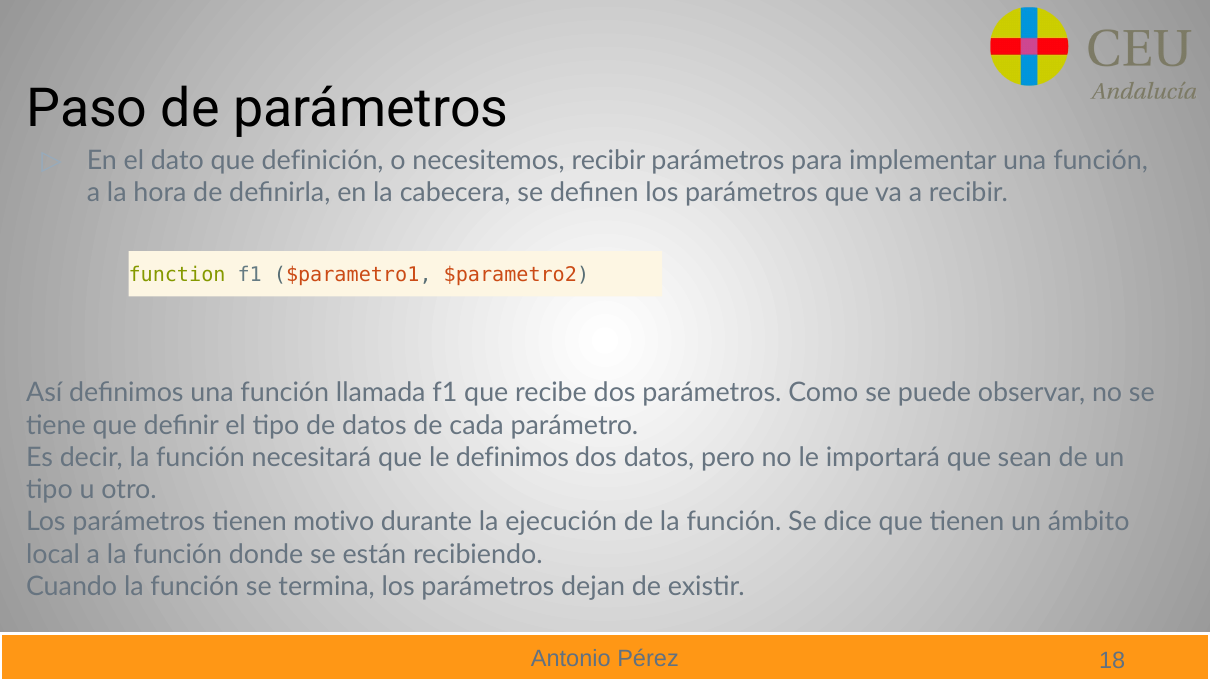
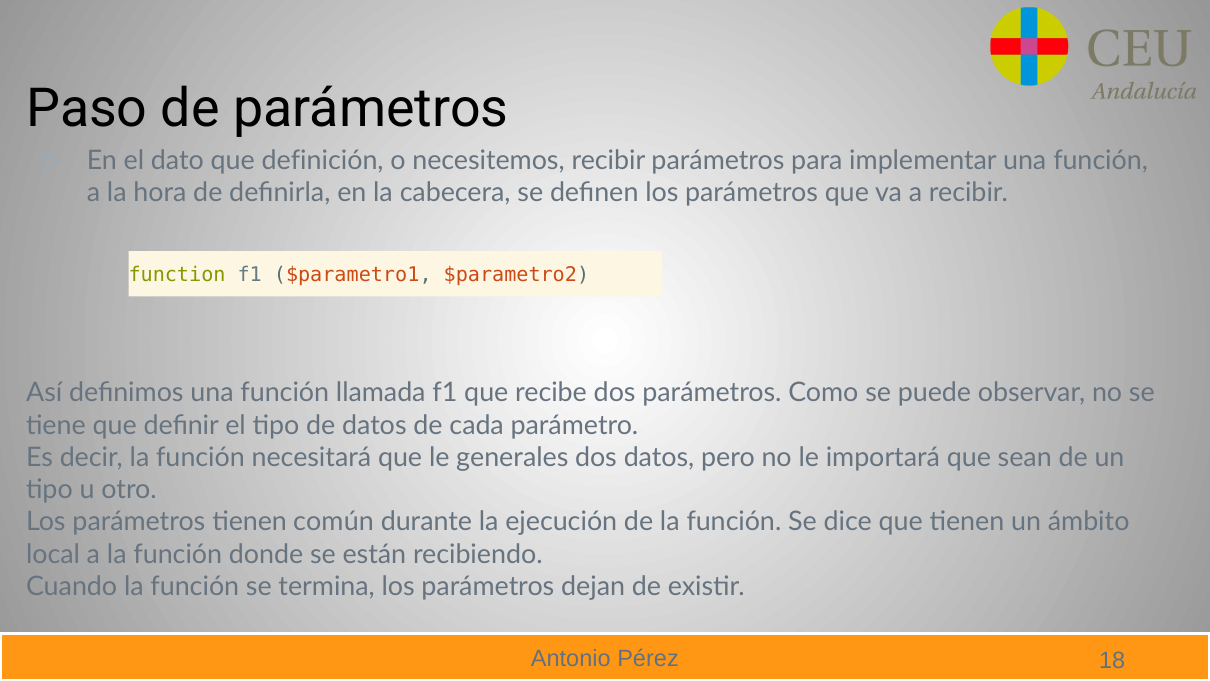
le definimos: definimos -> generales (512, 457)
motivo: motivo -> común (333, 522)
